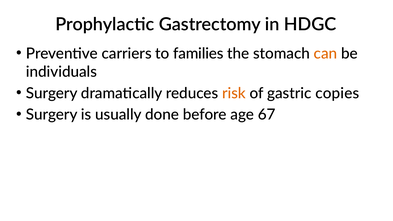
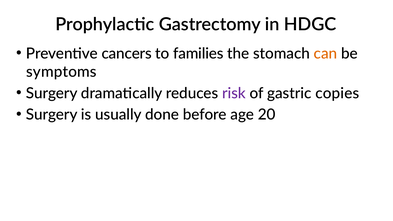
carriers: carriers -> cancers (127, 53)
individuals: individuals -> symptoms (61, 72)
risk colour: orange -> purple (234, 93)
67: 67 -> 20 (267, 115)
